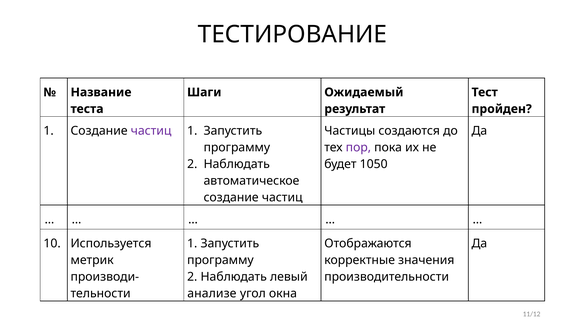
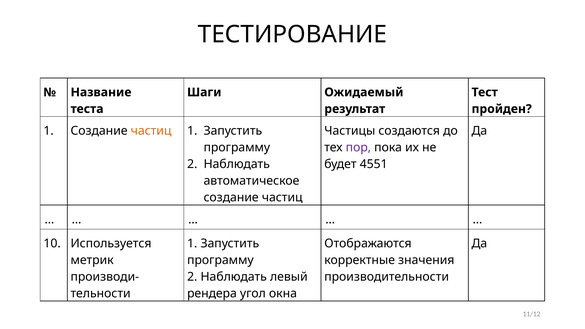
частиц colour: purple -> orange (151, 131)
1050: 1050 -> 4551 (374, 164)
анализе: анализе -> рендера (212, 293)
